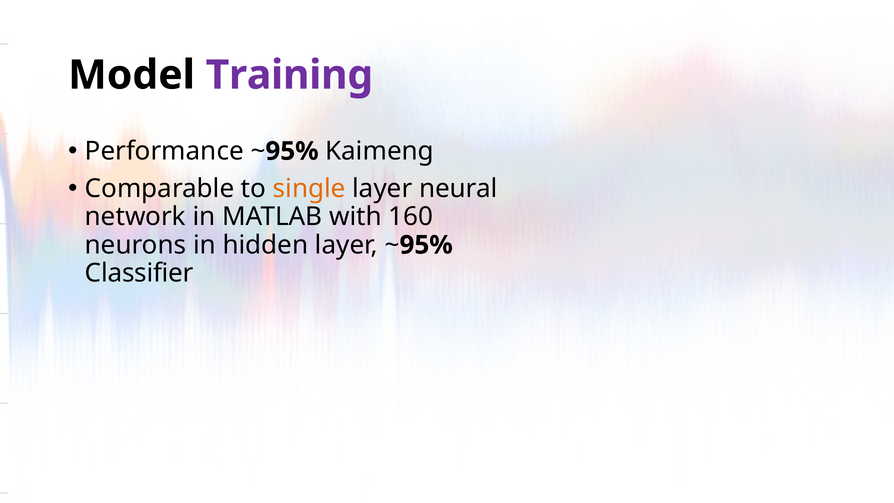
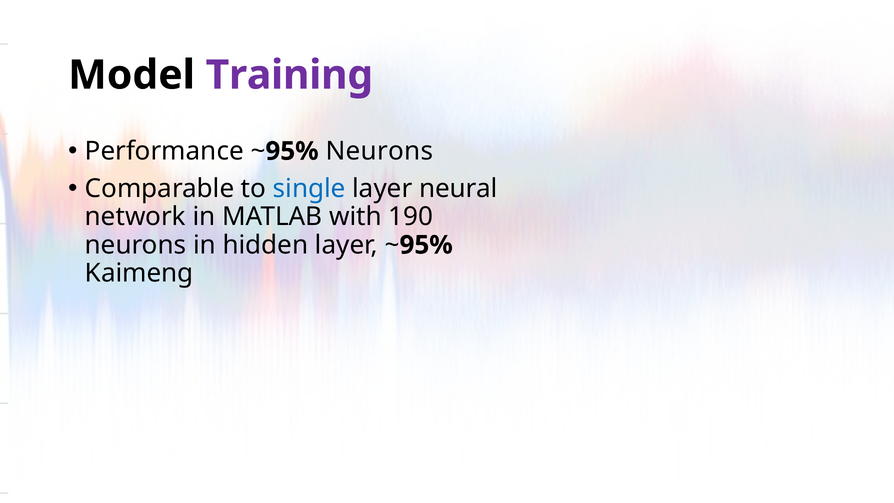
Kaimeng: Kaimeng -> Neurons (379, 151)
single colour: orange -> blue (309, 189)
160: 160 -> 190 (411, 217)
Classifier: Classifier -> Kaimeng (139, 273)
